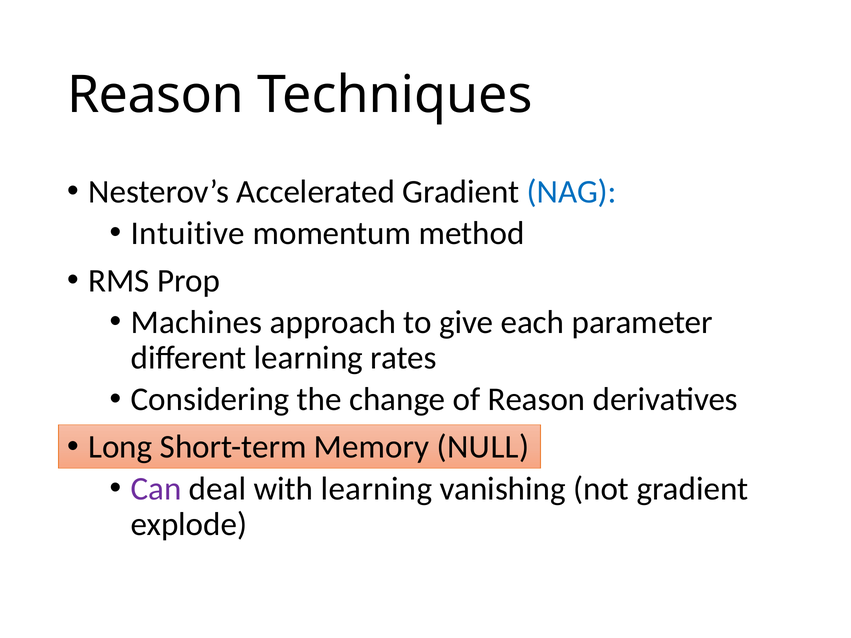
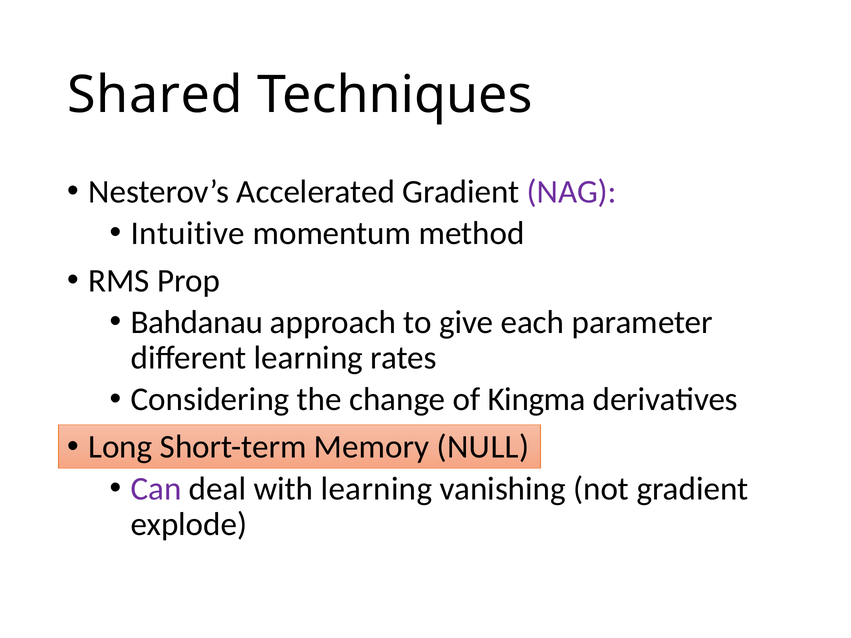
Reason: Reason -> Shared (155, 95)
NAG colour: blue -> purple (572, 192)
Machines: Machines -> Bahdanau (197, 322)
of Reason: Reason -> Kingma (537, 400)
